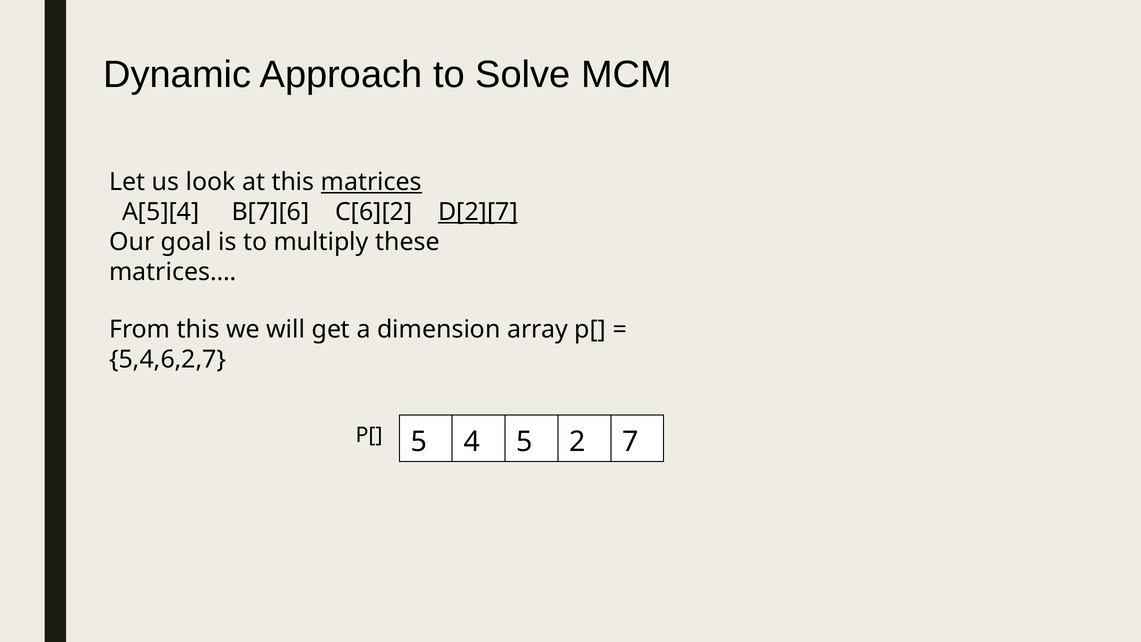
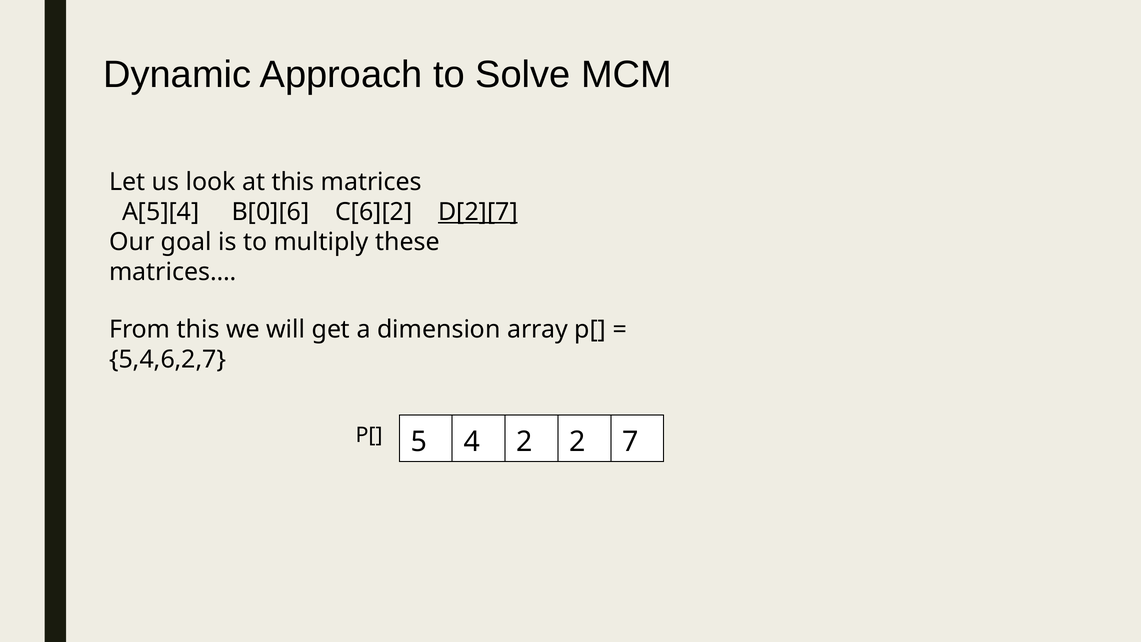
matrices underline: present -> none (371, 182)
B[7][6: B[7][6 -> B[0][6 (271, 212)
4 5: 5 -> 2 (525, 442)
